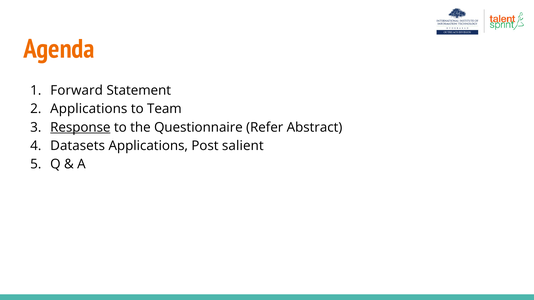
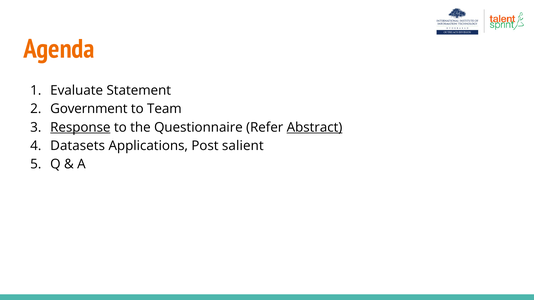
Forward: Forward -> Evaluate (77, 91)
Applications: Applications -> Government (89, 109)
Abstract underline: none -> present (315, 127)
